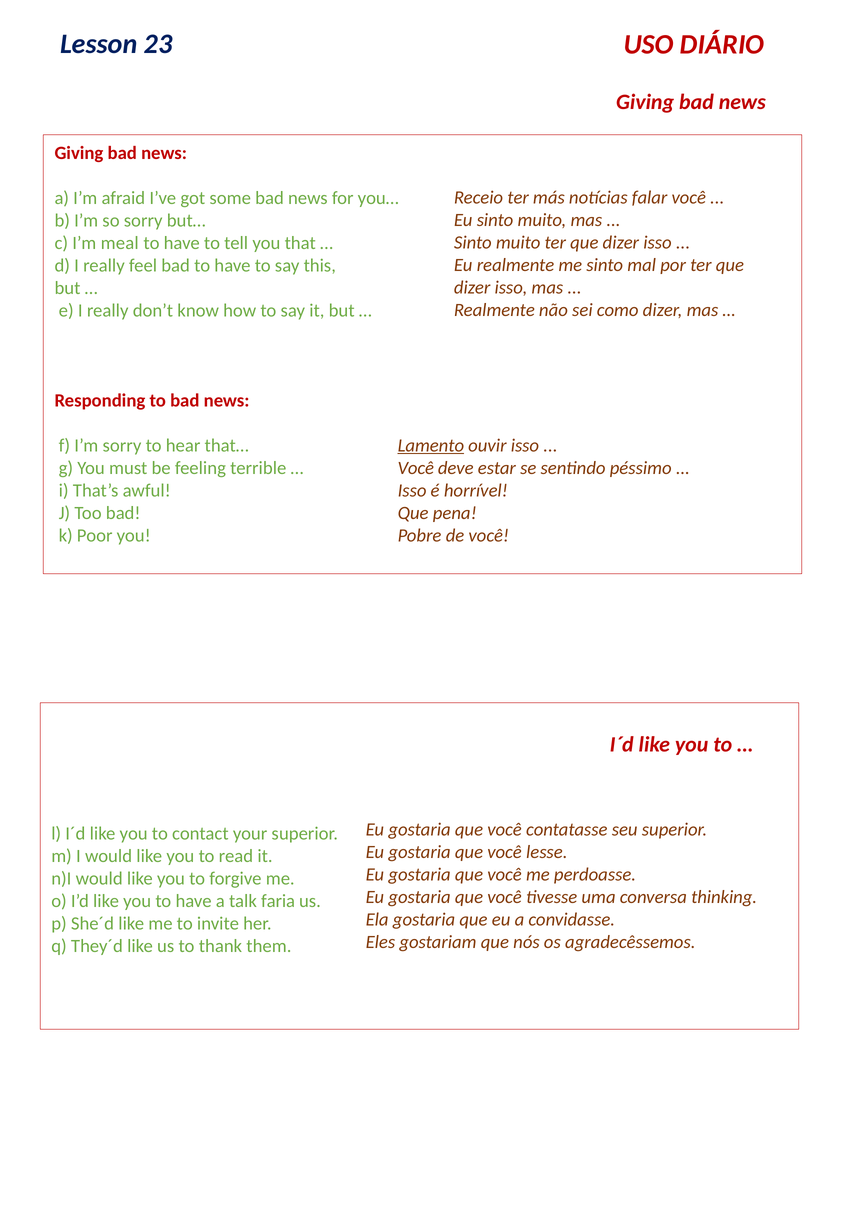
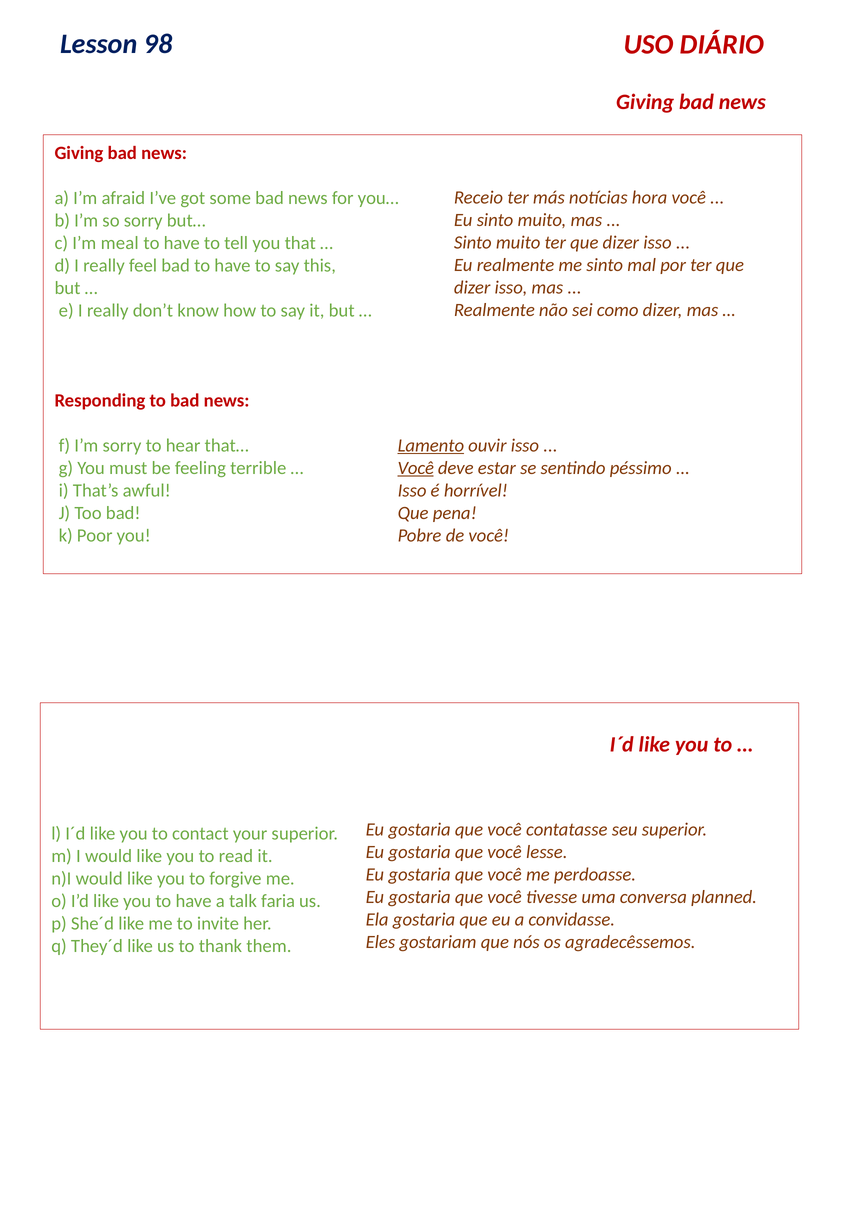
23: 23 -> 98 (158, 44)
falar: falar -> hora (650, 198)
Você underline: none -> present (416, 468)
thinking: thinking -> planned (724, 897)
